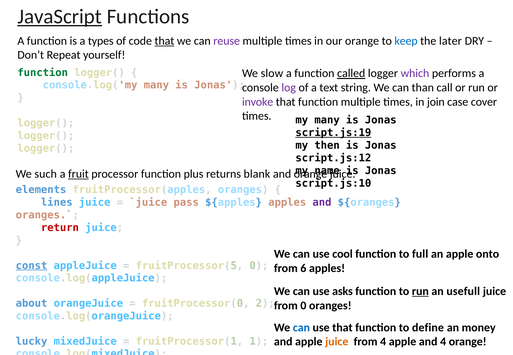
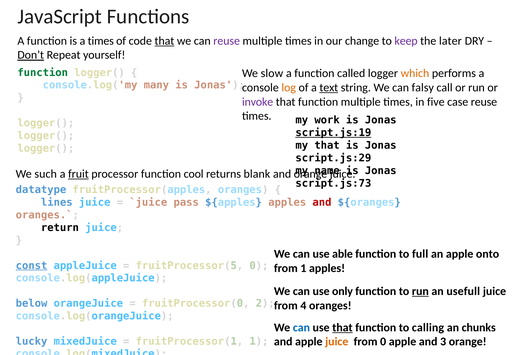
JavaScript underline: present -> none (60, 17)
a types: types -> times (101, 41)
our orange: orange -> change (362, 41)
keep colour: blue -> purple (406, 41)
Don’t underline: none -> present (31, 55)
called underline: present -> none (351, 73)
which colour: purple -> orange (415, 73)
log colour: purple -> orange (289, 88)
text underline: none -> present (329, 88)
than: than -> falsy (423, 88)
join: join -> five (436, 102)
case cover: cover -> reuse (484, 102)
my many: many -> work (327, 120)
my then: then -> that (327, 145)
script.js:12: script.js:12 -> script.js:29 (333, 158)
plus: plus -> cool (194, 174)
script.js:10: script.js:10 -> script.js:73 (333, 183)
elements: elements -> datatype (41, 190)
and colour: purple -> red (322, 203)
return colour: red -> black (60, 228)
cool: cool -> able (343, 254)
from 6: 6 -> 1 (303, 268)
asks: asks -> only (343, 291)
about: about -> below (32, 304)
from 0: 0 -> 4 (303, 306)
that underline: none -> present (342, 328)
define: define -> calling (428, 328)
money: money -> chunks (479, 328)
from 4: 4 -> 0 (383, 342)
and 4: 4 -> 3 (443, 342)
